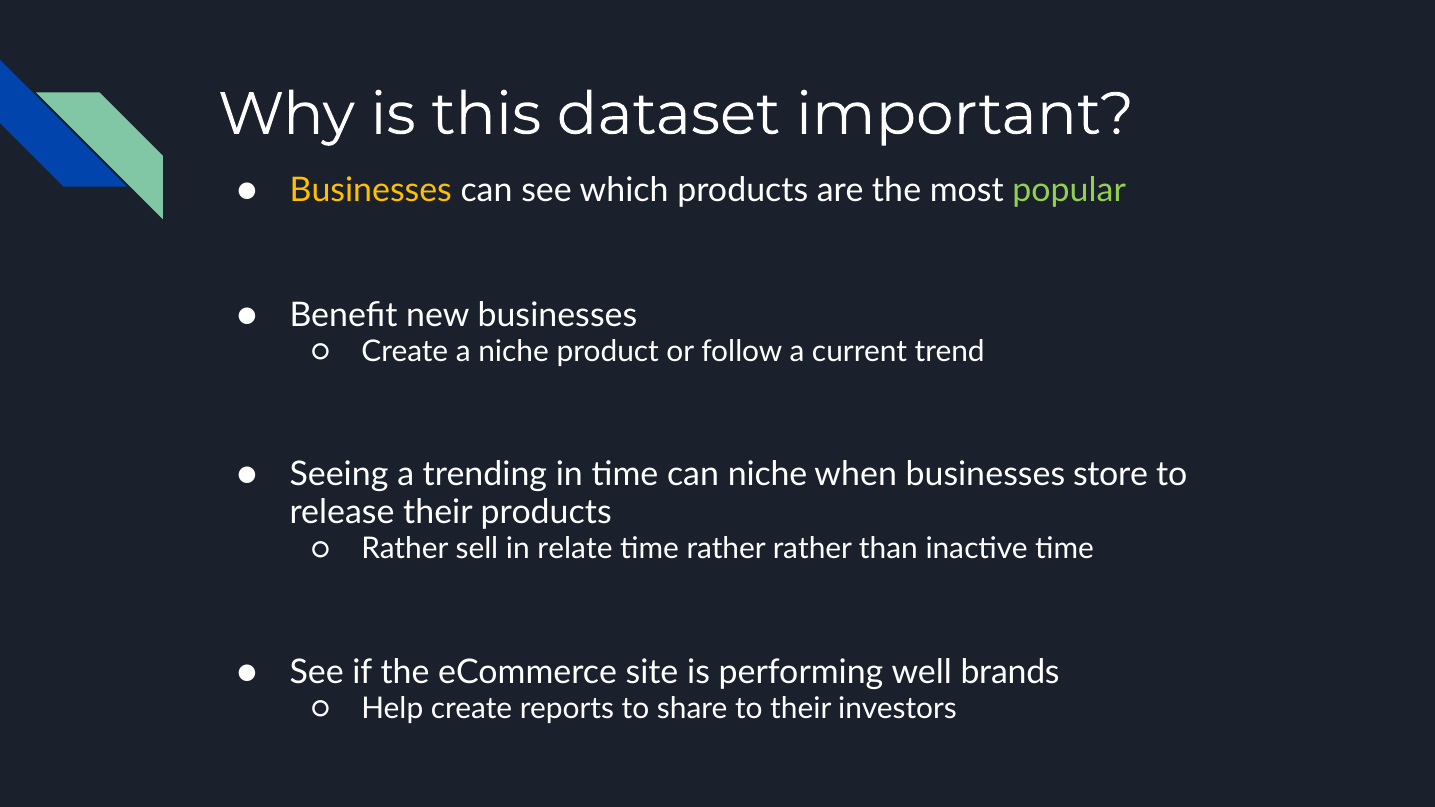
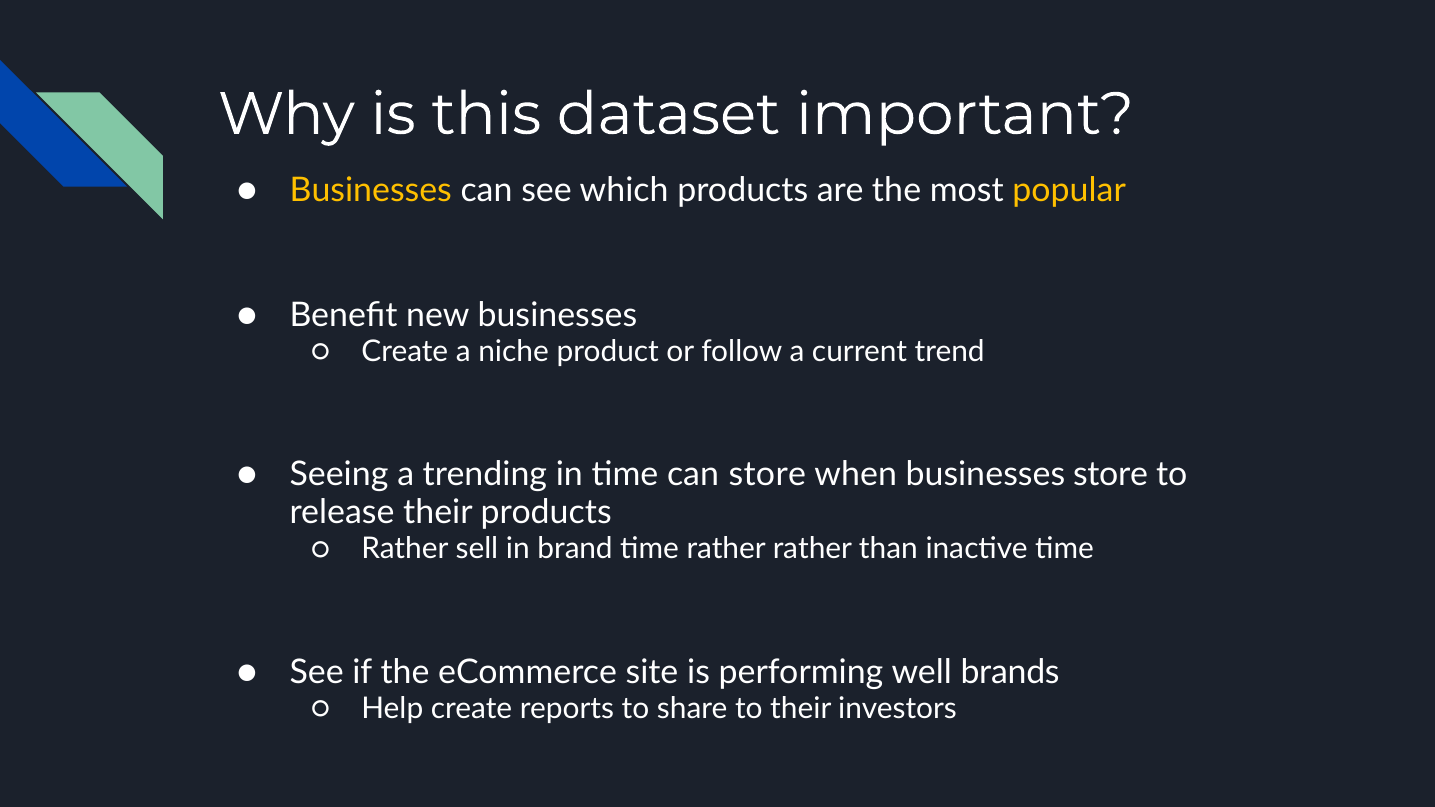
popular colour: light green -> yellow (1069, 190)
can niche: niche -> store (767, 474)
relate: relate -> brand (575, 549)
